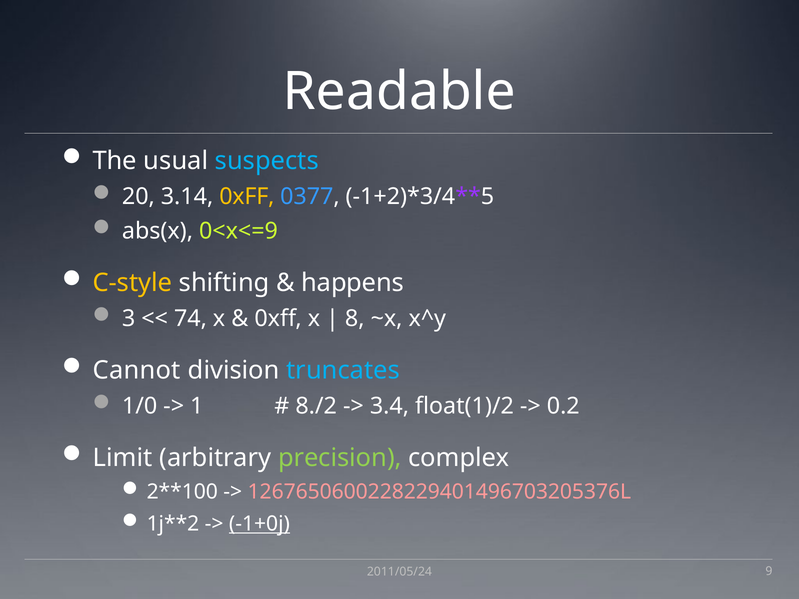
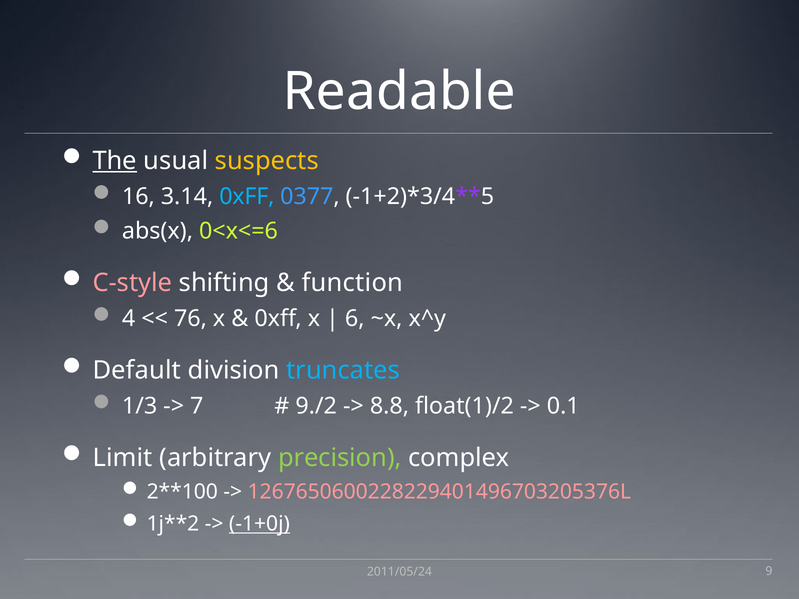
The underline: none -> present (115, 161)
suspects colour: light blue -> yellow (267, 161)
20: 20 -> 16 (138, 197)
0xFF colour: yellow -> light blue (247, 197)
0<x<=9: 0<x<=9 -> 0<x<=6 (238, 231)
C-style colour: yellow -> pink (132, 283)
happens: happens -> function (352, 283)
3: 3 -> 4 (129, 319)
74: 74 -> 76 (190, 319)
8: 8 -> 6 (355, 319)
Cannot: Cannot -> Default (137, 370)
1/0: 1/0 -> 1/3 (140, 406)
1: 1 -> 7 (197, 406)
8./2: 8./2 -> 9./2 (316, 406)
3.4: 3.4 -> 8.8 (389, 406)
0.2: 0.2 -> 0.1 (563, 406)
